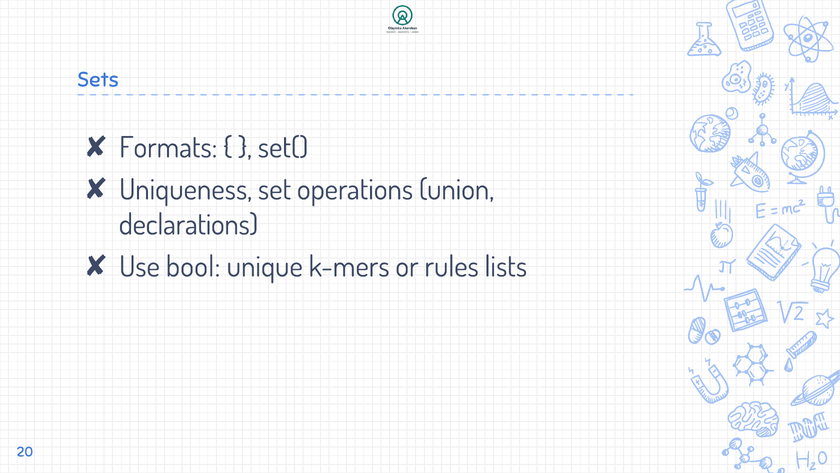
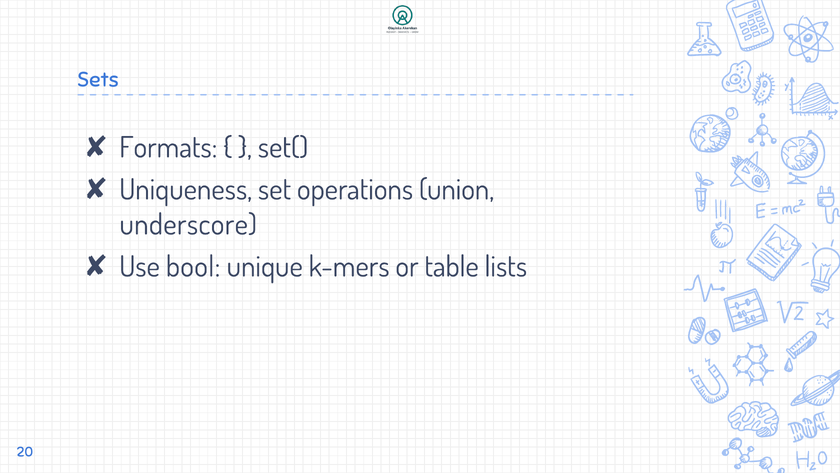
declarations: declarations -> underscore (188, 225)
rules: rules -> table (452, 267)
